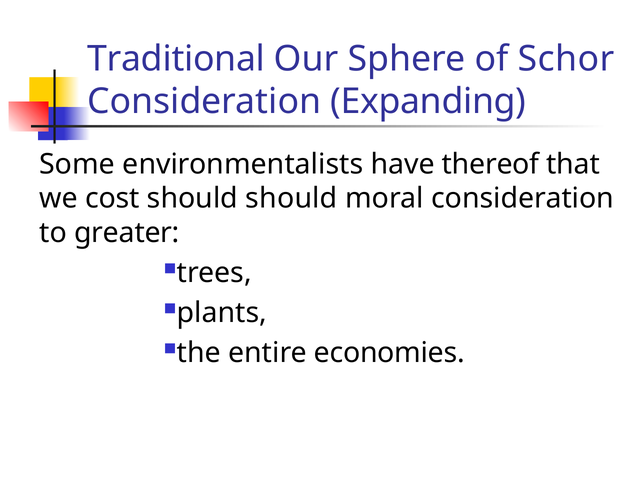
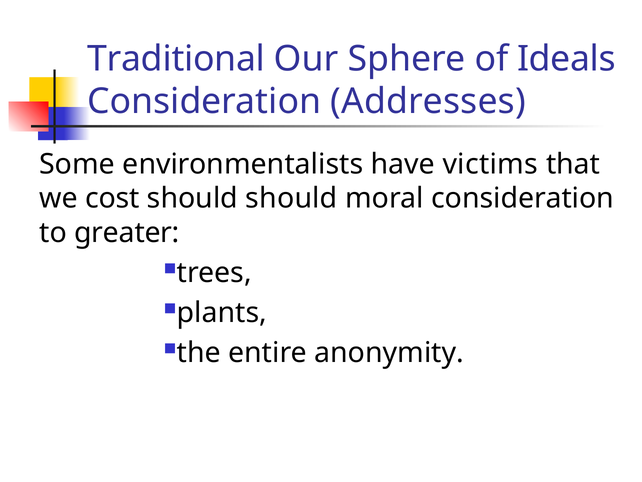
Schor: Schor -> Ideals (566, 59)
Expanding: Expanding -> Addresses (428, 101)
thereof: thereof -> victims (490, 164)
economies: economies -> anonymity (389, 352)
